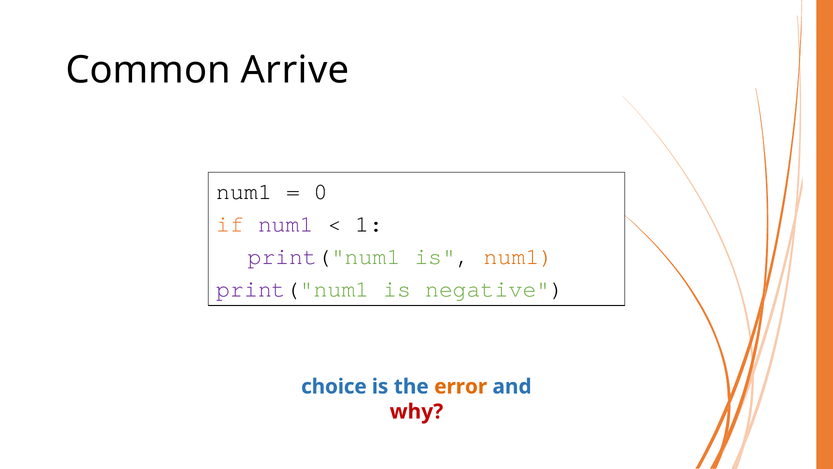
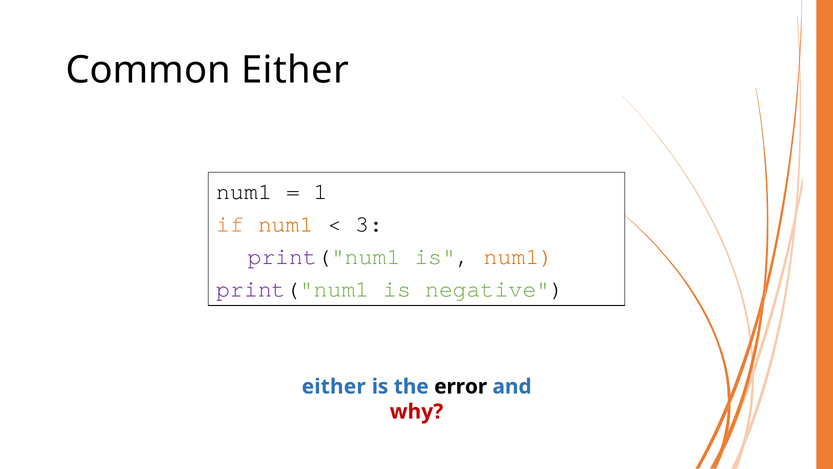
Common Arrive: Arrive -> Either (295, 70)
0: 0 -> 1 (321, 192)
num1 colour: purple -> orange (286, 224)
1: 1 -> 3 (369, 224)
choice: choice -> either (334, 386)
error colour: orange -> black (461, 386)
